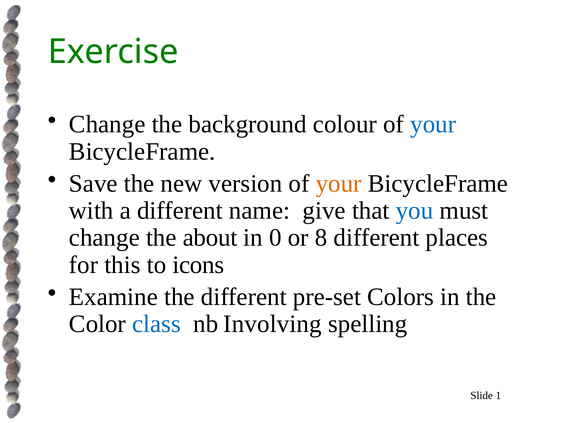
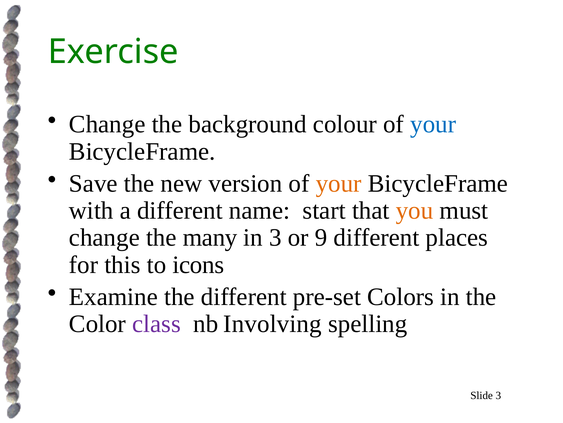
give: give -> start (324, 210)
you colour: blue -> orange (415, 210)
about: about -> many (210, 237)
in 0: 0 -> 3 (275, 237)
8: 8 -> 9 (321, 237)
class colour: blue -> purple (156, 323)
Slide 1: 1 -> 3 (498, 395)
